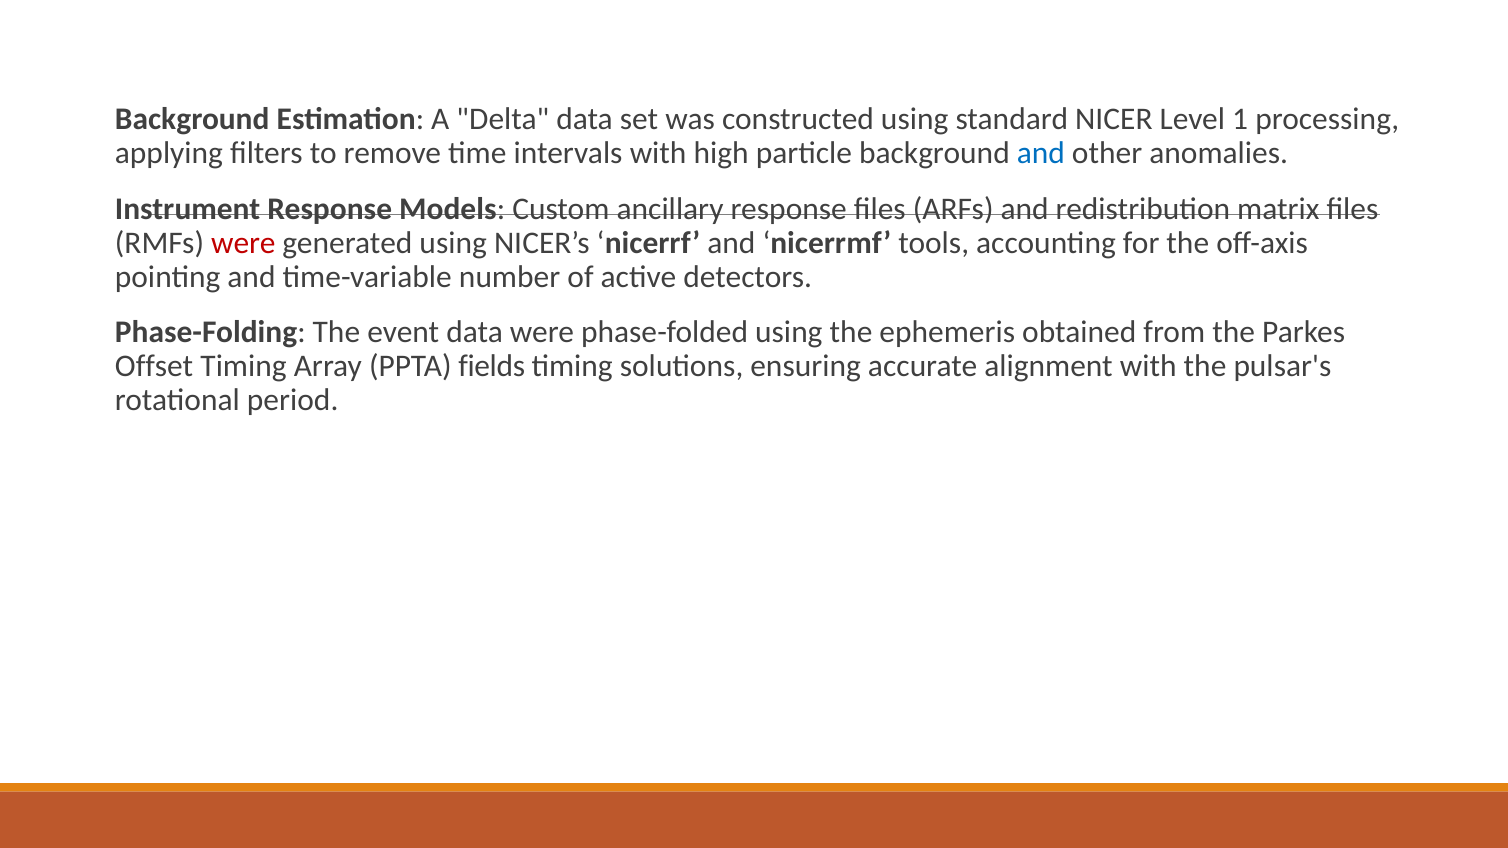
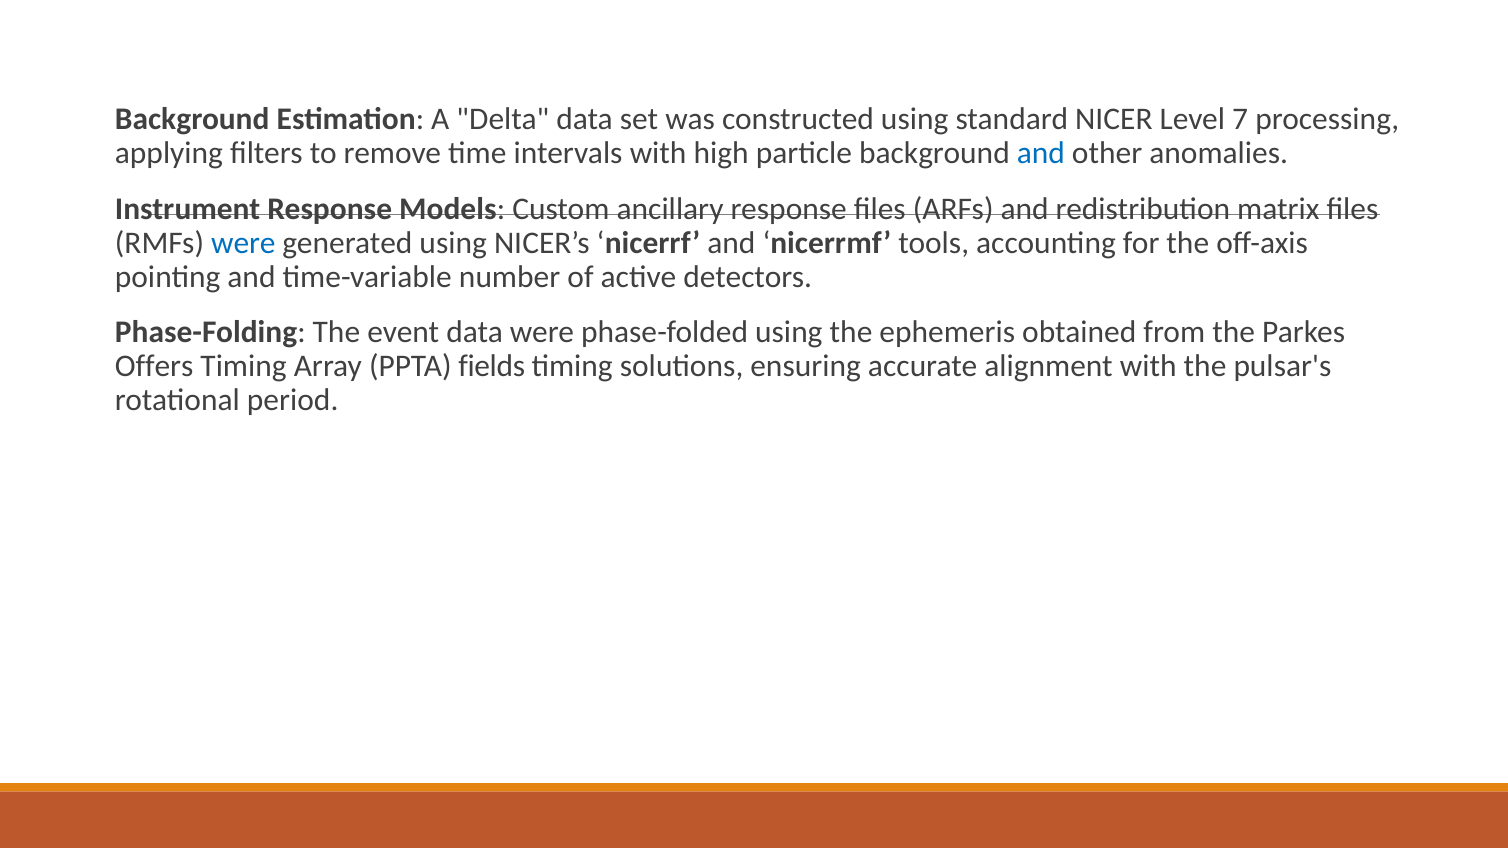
1: 1 -> 7 (1240, 119)
were colour: red -> blue (243, 243)
Offset: Offset -> Offers (154, 367)
